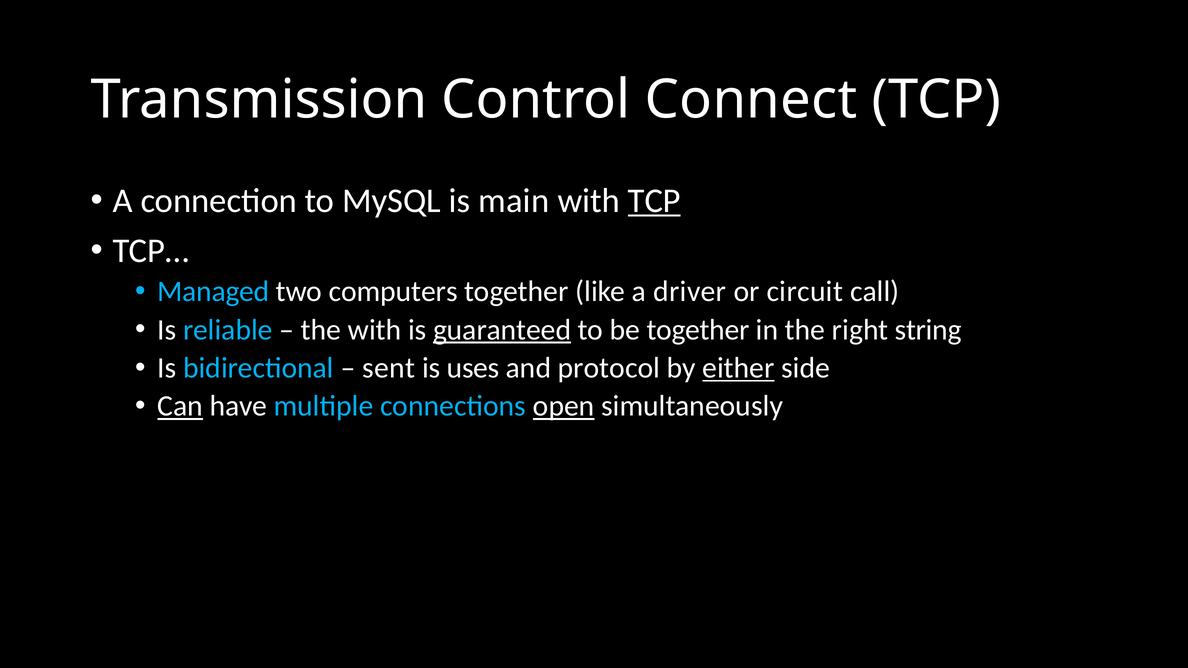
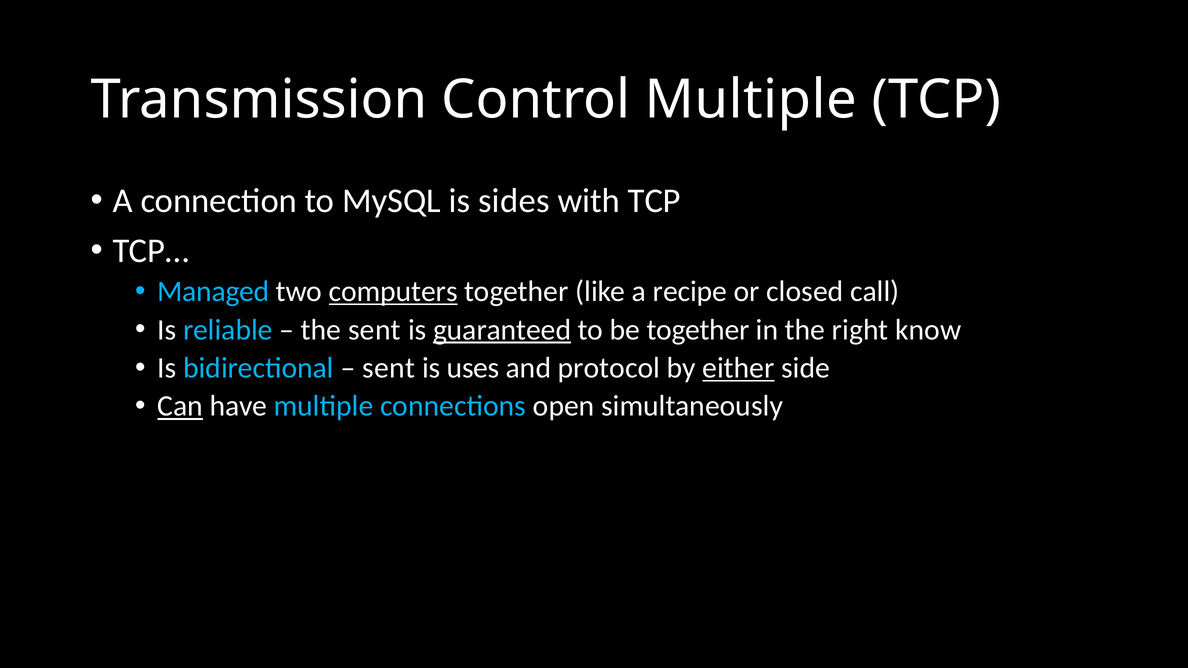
Control Connect: Connect -> Multiple (751, 100)
main: main -> sides (514, 201)
TCP underline: present -> none (654, 201)
computers underline: none -> present (393, 292)
driver: driver -> recipe (690, 292)
circuit: circuit -> closed (805, 292)
the with: with -> sent (374, 330)
string: string -> know (928, 330)
open underline: present -> none (564, 406)
